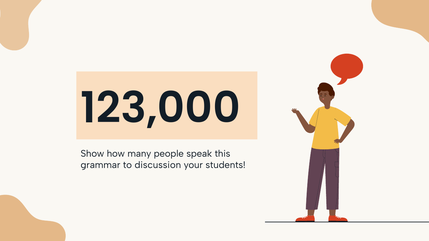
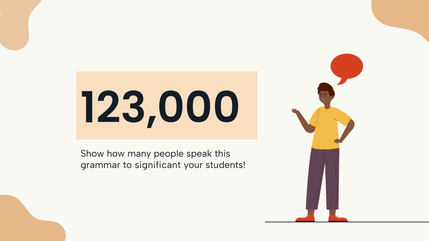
discussion: discussion -> significant (158, 165)
